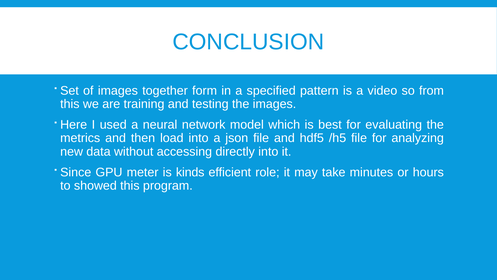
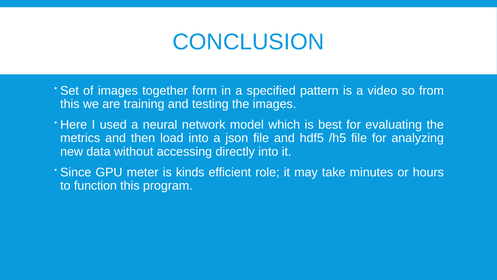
showed: showed -> function (95, 185)
